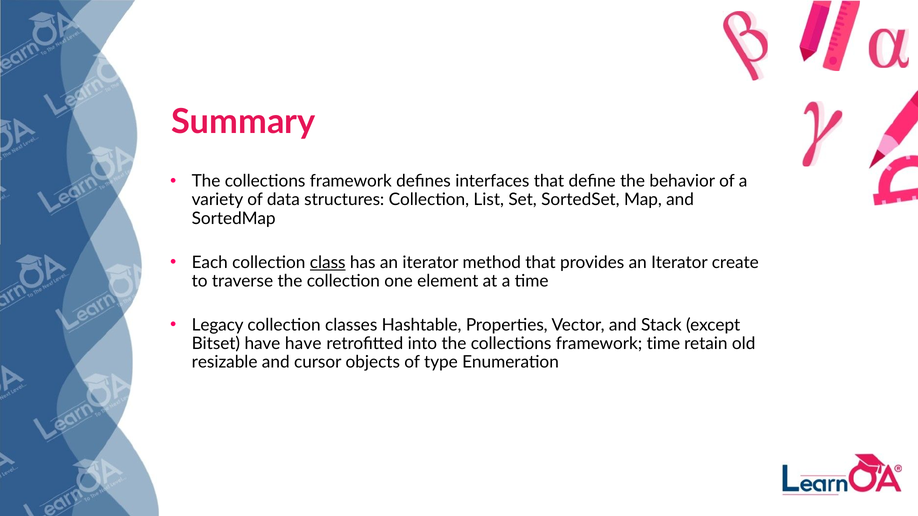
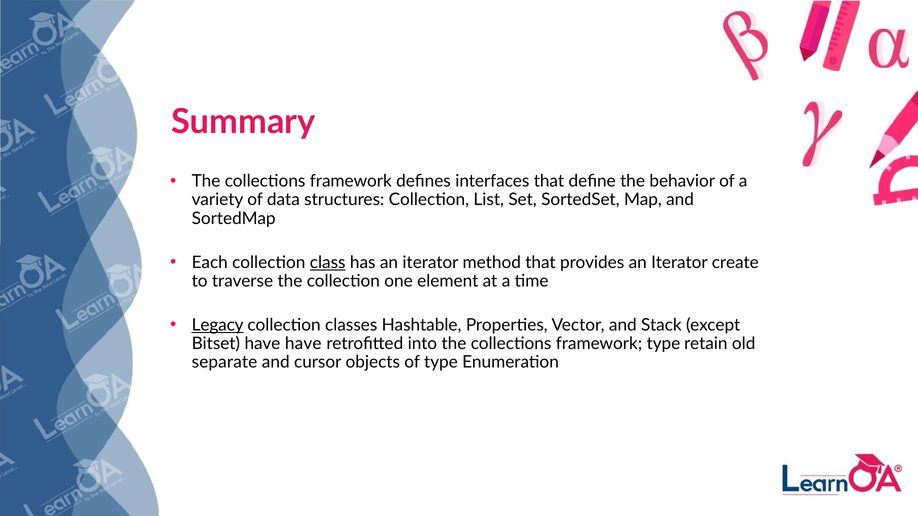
Legacy underline: none -> present (218, 325)
framework time: time -> type (663, 344)
resizable: resizable -> separate (225, 362)
